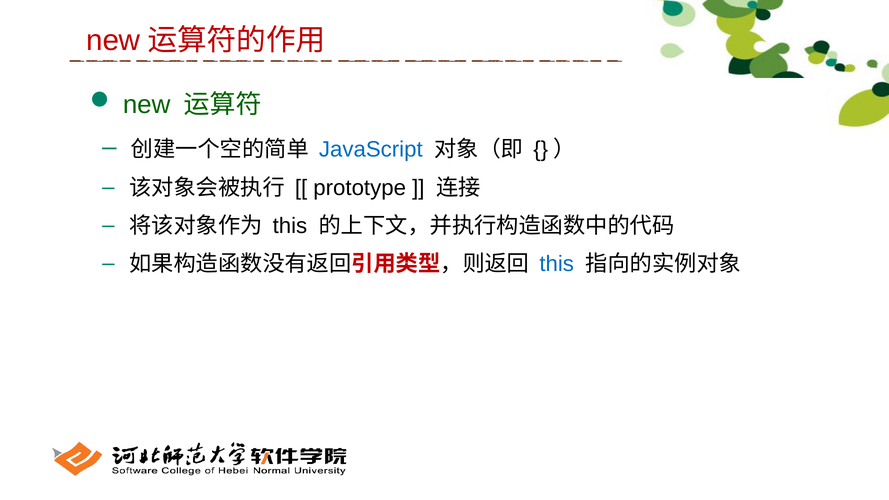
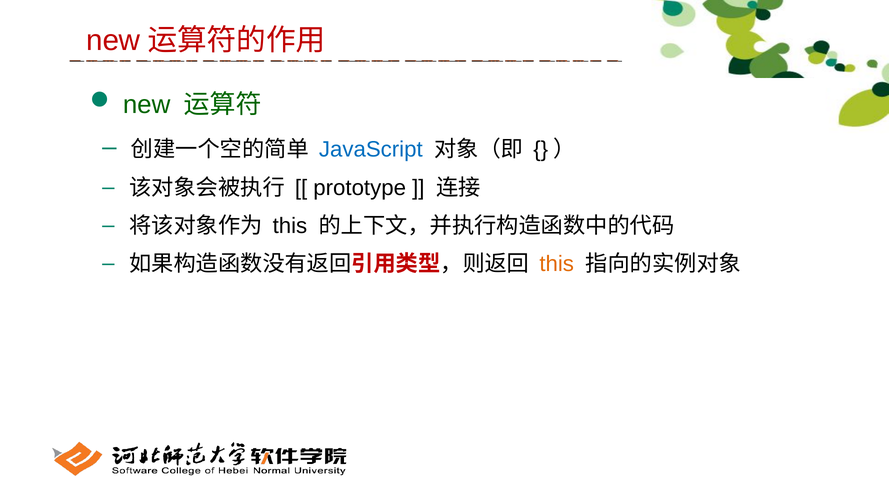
this colour: blue -> orange (557, 264)
